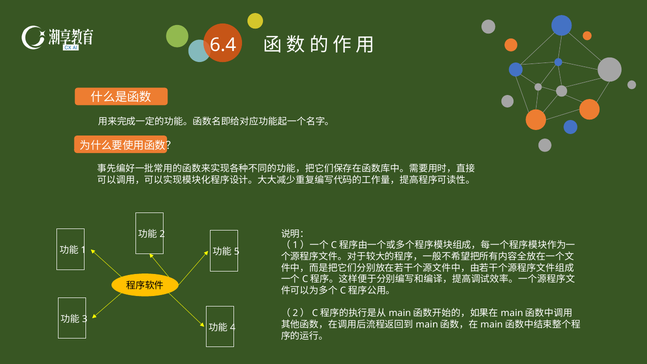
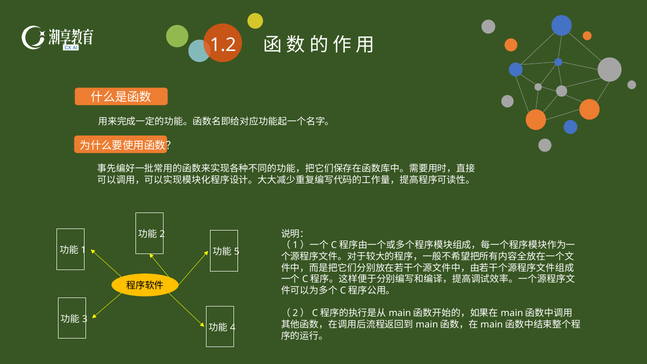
6.4: 6.4 -> 1.2 (223, 45)
